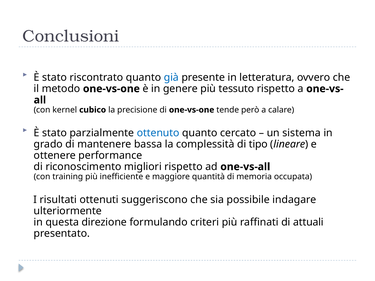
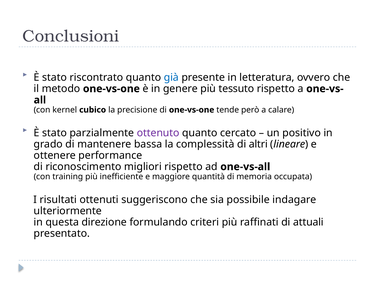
ottenuto colour: blue -> purple (158, 133)
sistema: sistema -> positivo (302, 133)
tipo: tipo -> altri (258, 144)
